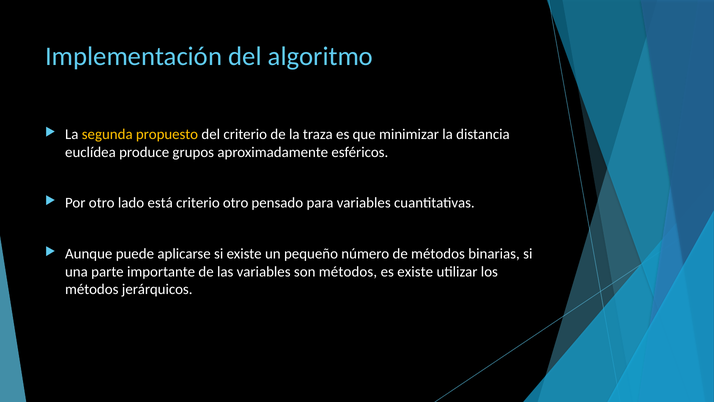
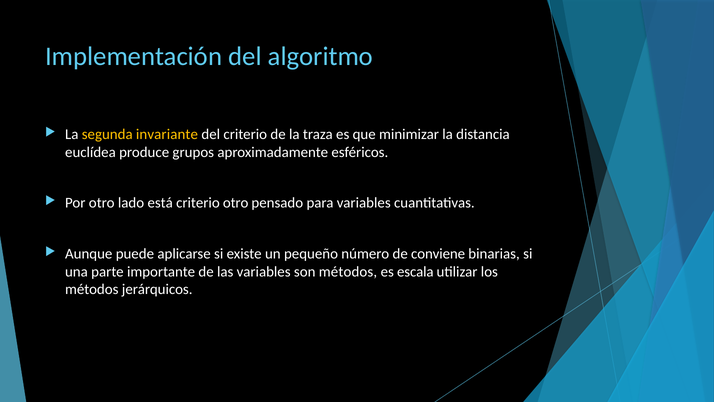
propuesto: propuesto -> invariante (167, 134)
de métodos: métodos -> conviene (438, 254)
es existe: existe -> escala (415, 271)
